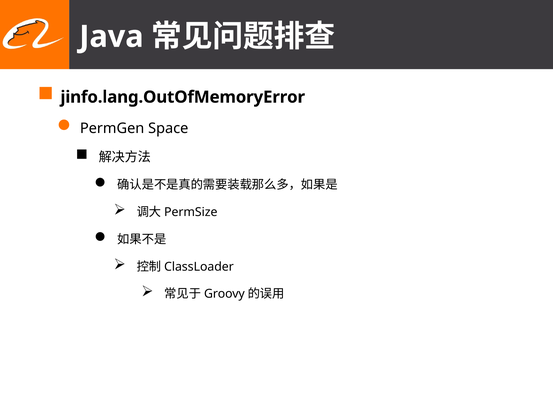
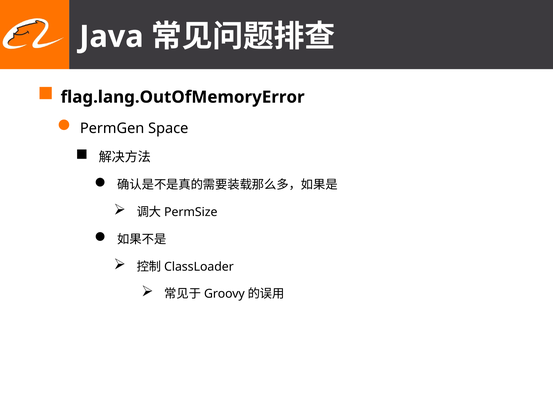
jinfo.lang.OutOfMemoryError: jinfo.lang.OutOfMemoryError -> flag.lang.OutOfMemoryError (183, 97)
